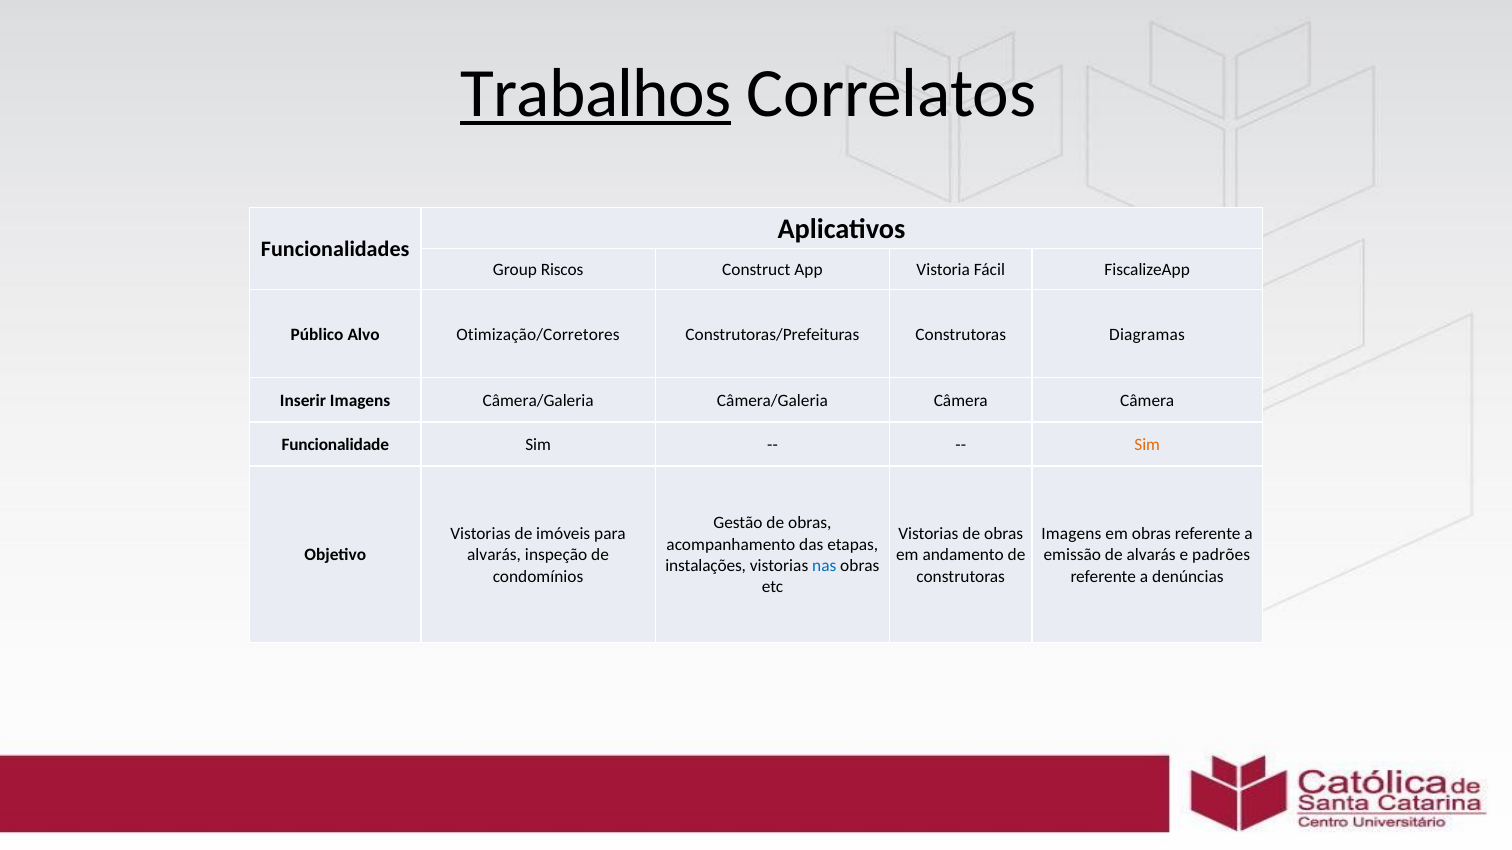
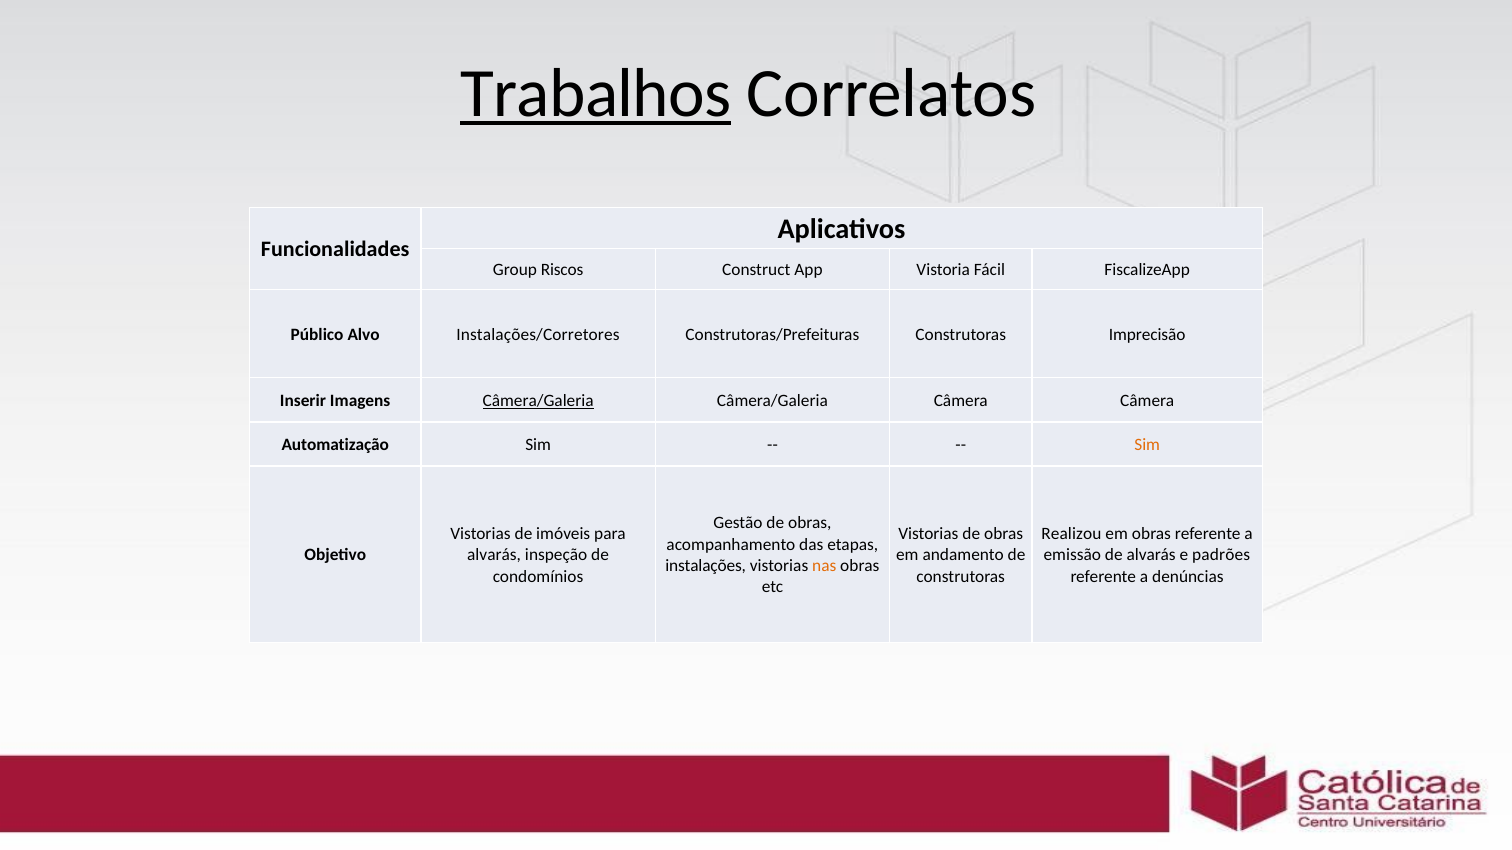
Otimização/Corretores: Otimização/Corretores -> Instalações/Corretores (538, 335)
Diagramas: Diagramas -> Imprecisão (1147, 335)
Câmera/Galeria underline: none -> present (538, 401)
Funcionalidade: Funcionalidade -> Automatização (335, 445)
Imagens: Imagens -> Realizou (1071, 534)
nas colour: blue -> orange (824, 566)
